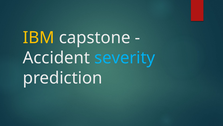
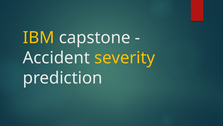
severity colour: light blue -> yellow (125, 58)
